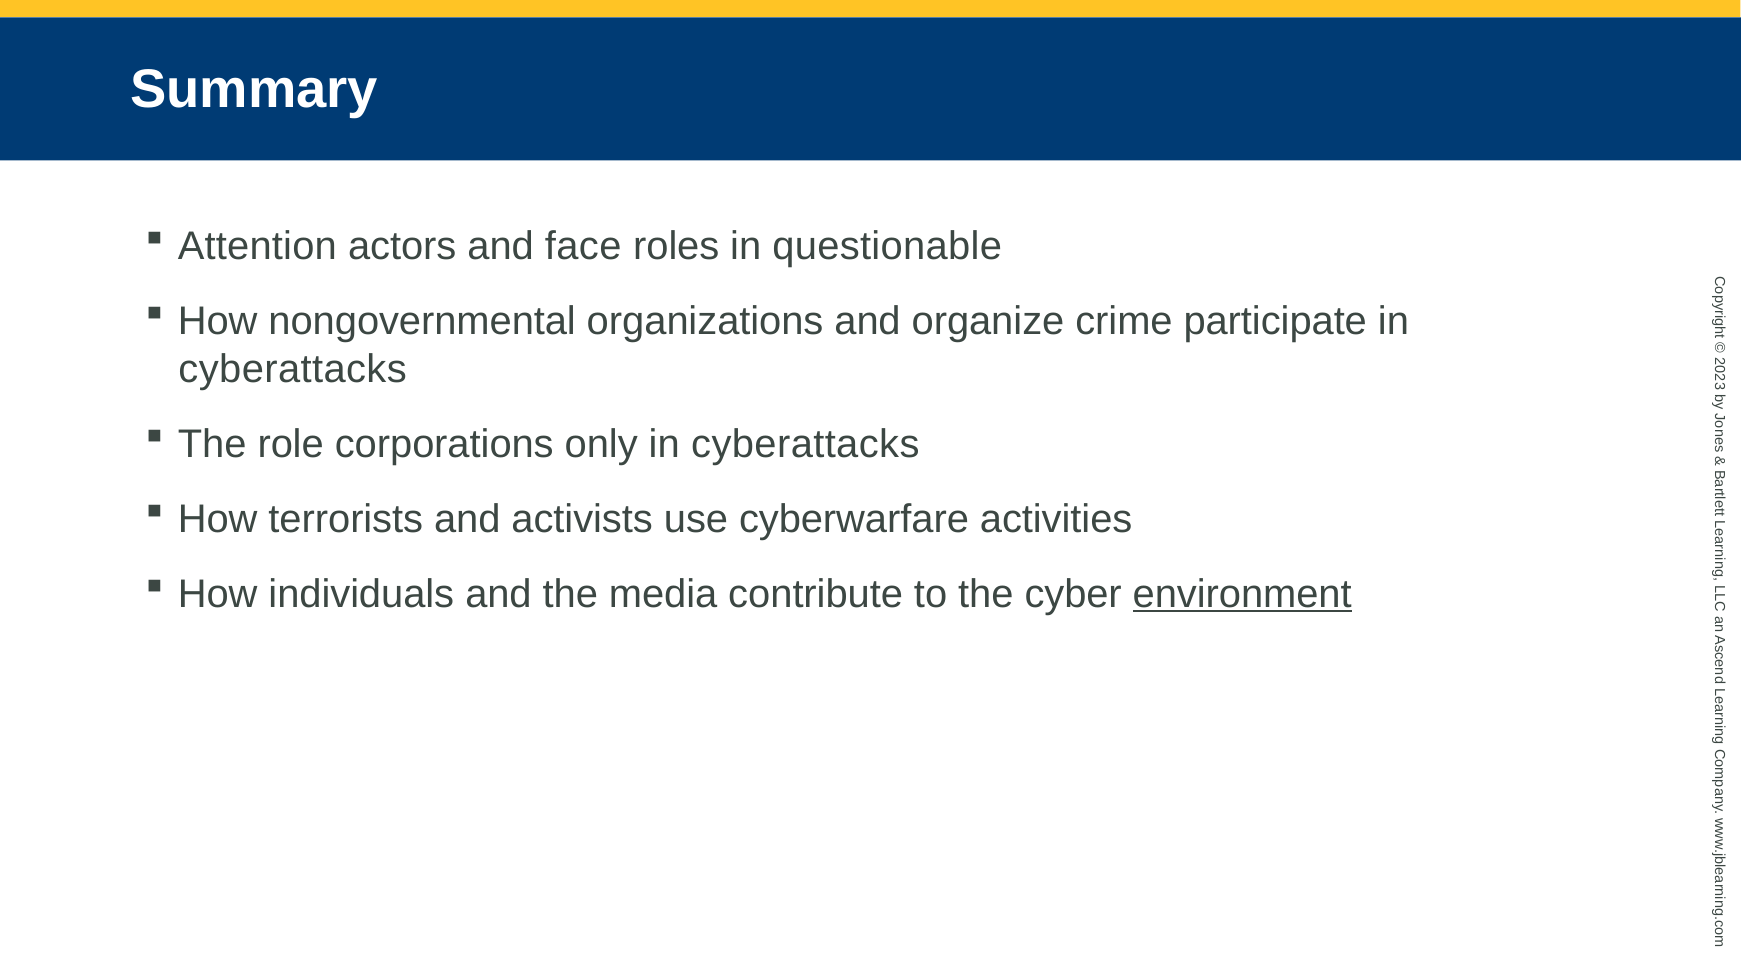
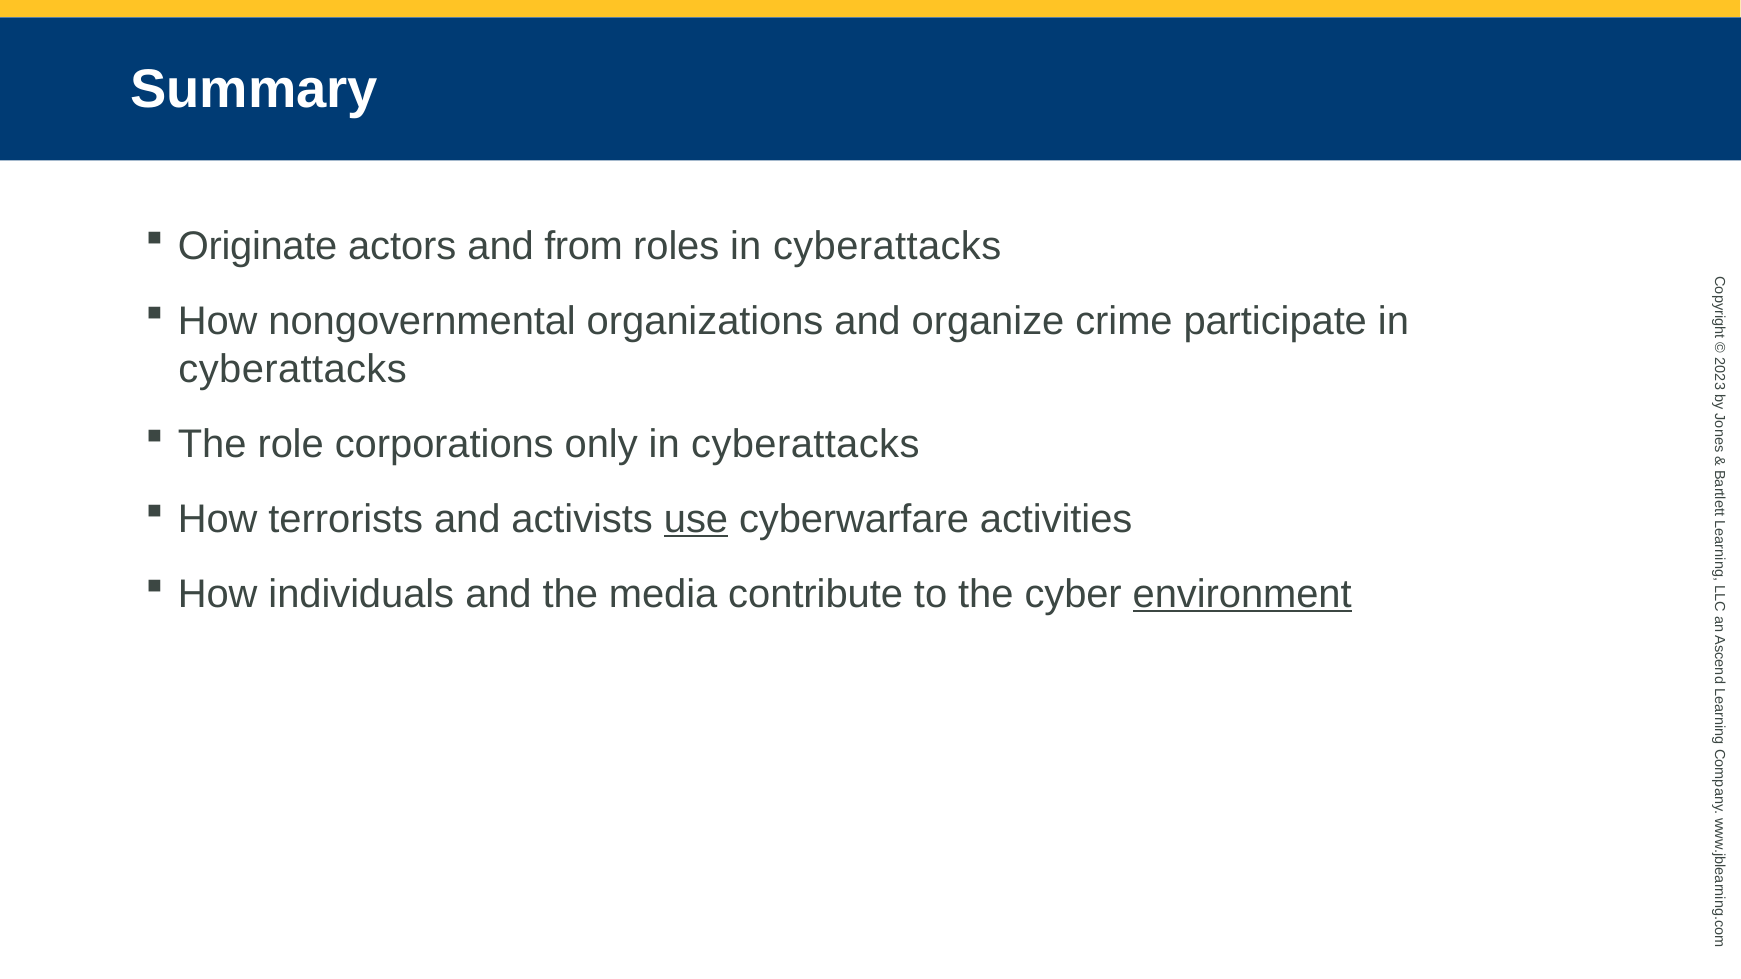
Attention: Attention -> Originate (258, 246)
face: face -> from (584, 246)
roles in questionable: questionable -> cyberattacks (887, 246)
use underline: none -> present (696, 519)
